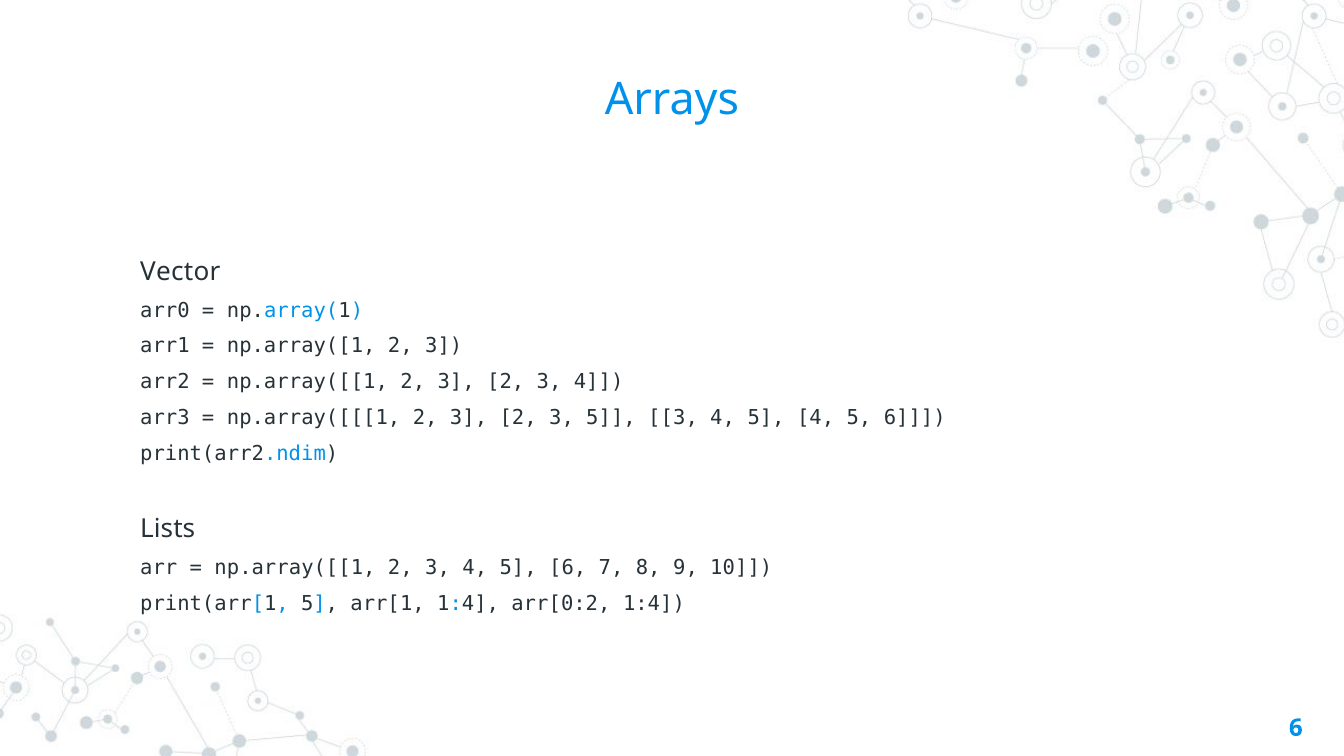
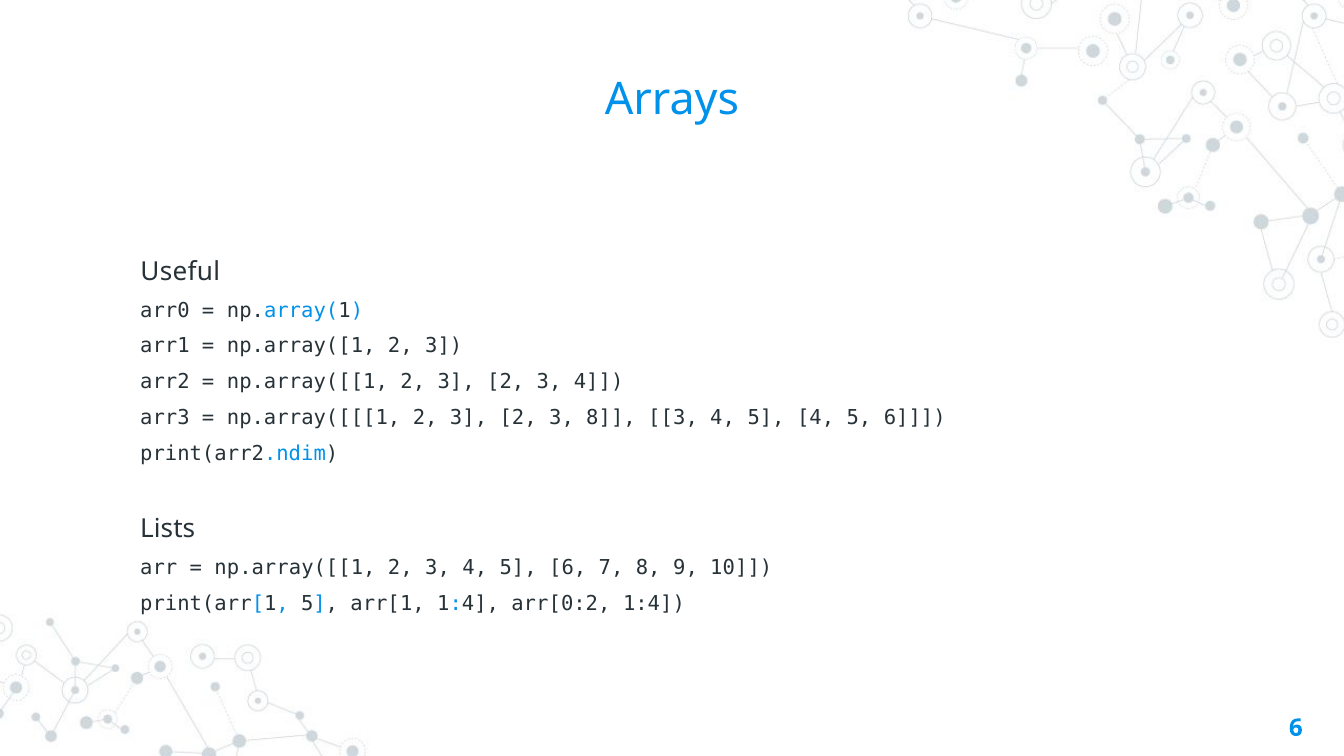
Vector: Vector -> Useful (180, 271)
3 5: 5 -> 8 (611, 418)
